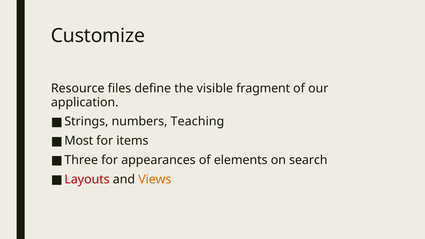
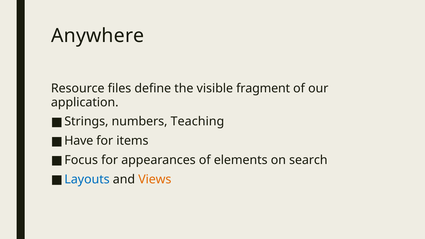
Customize: Customize -> Anywhere (98, 36)
Most: Most -> Have (79, 141)
Three: Three -> Focus (81, 160)
Layouts colour: red -> blue (87, 179)
